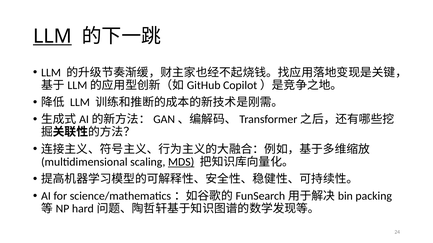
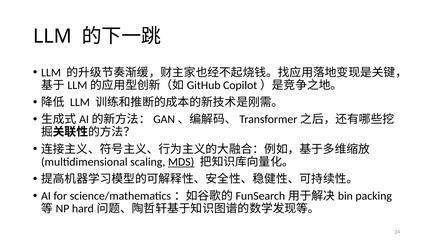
LLM underline: present -> none (52, 36)
